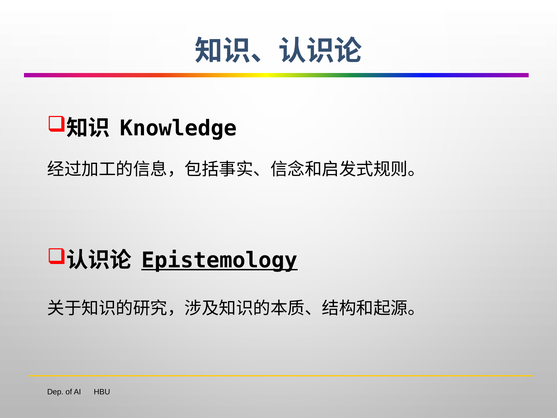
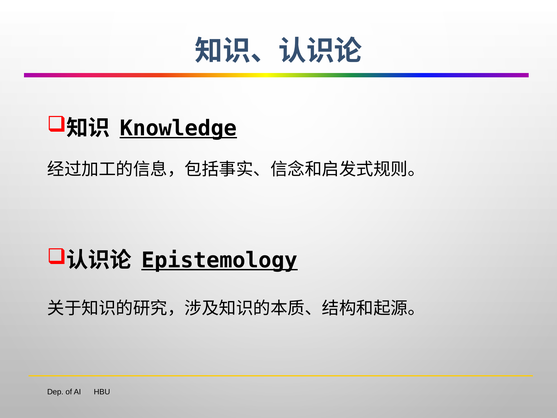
Knowledge underline: none -> present (178, 128)
